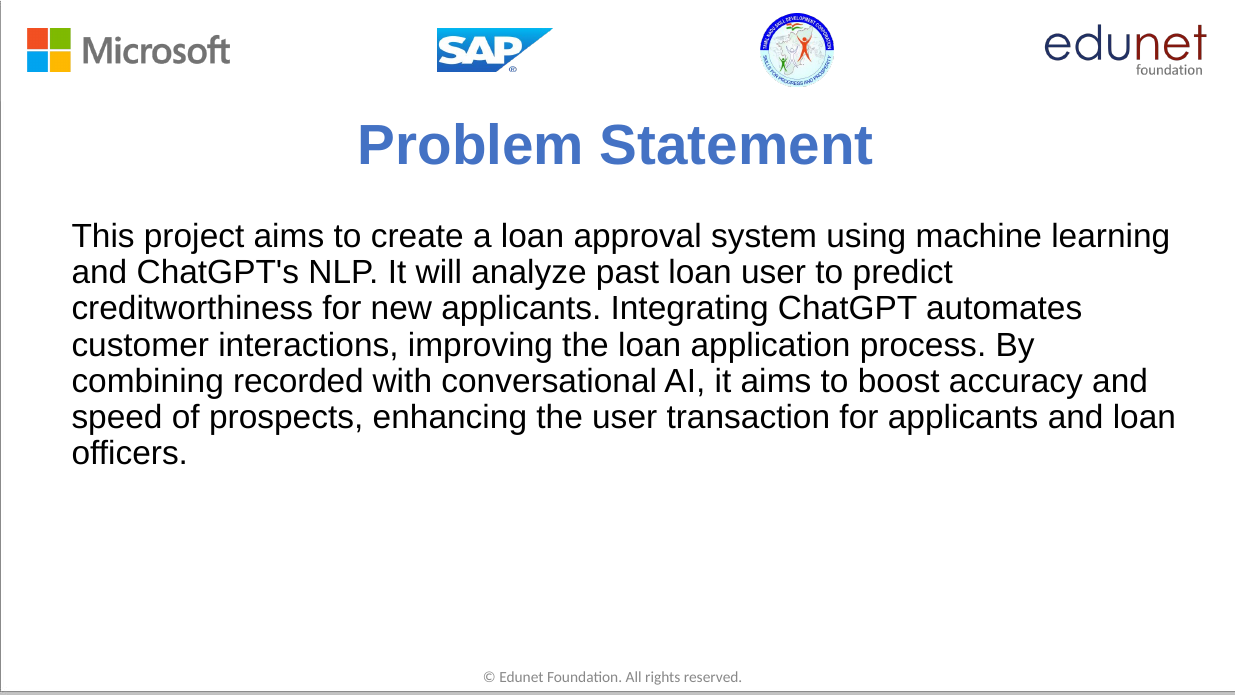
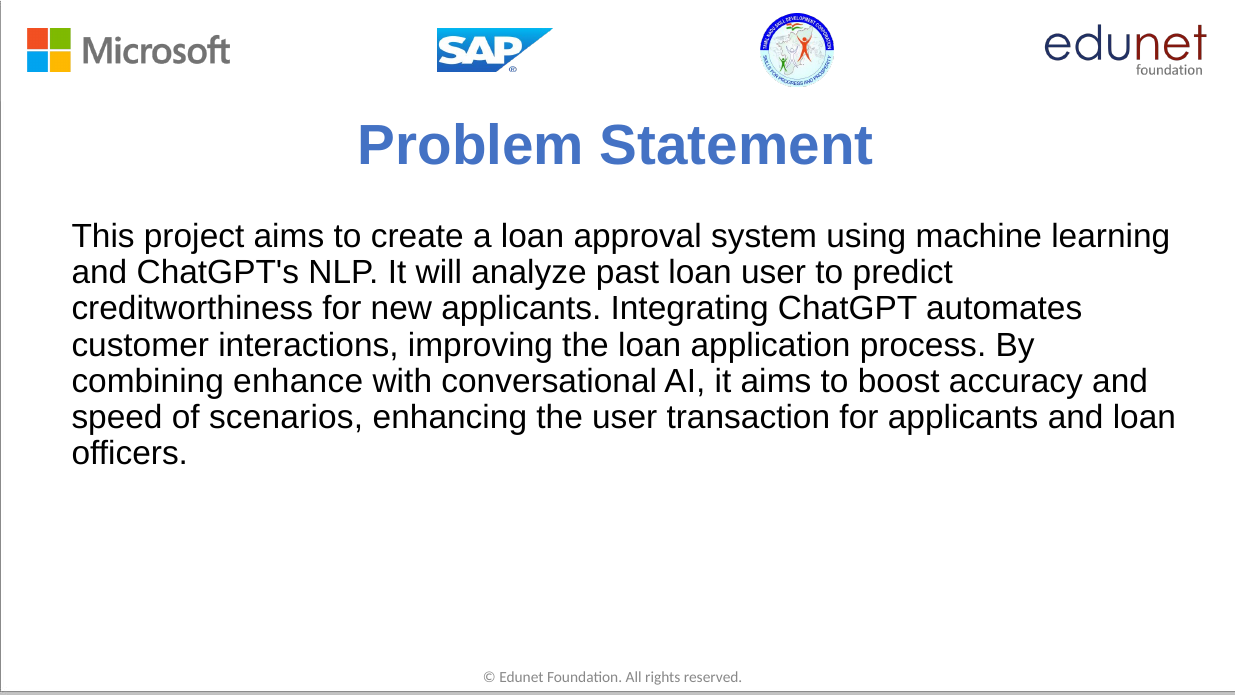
recorded: recorded -> enhance (298, 381)
prospects: prospects -> scenarios (286, 417)
